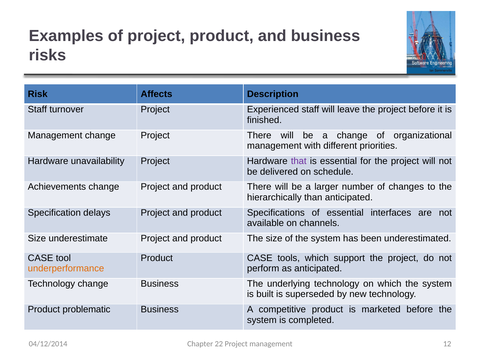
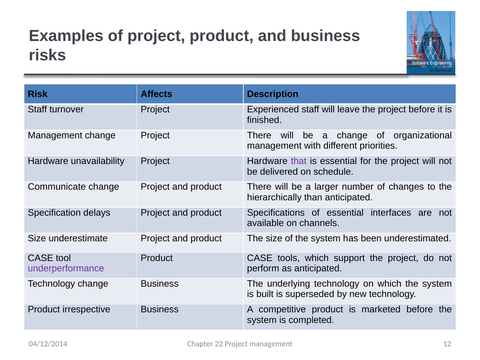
Achievements: Achievements -> Communicate (57, 187)
underperformance colour: orange -> purple (66, 268)
problematic: problematic -> irrespective (86, 310)
